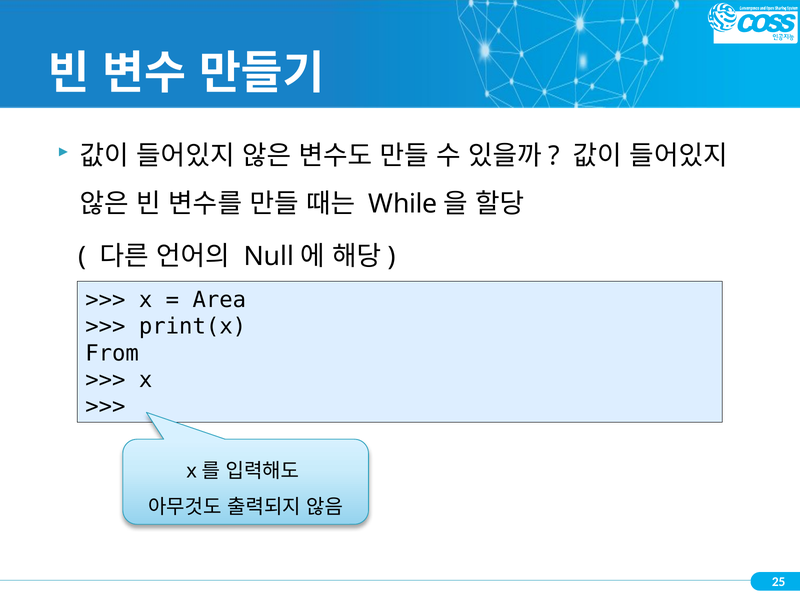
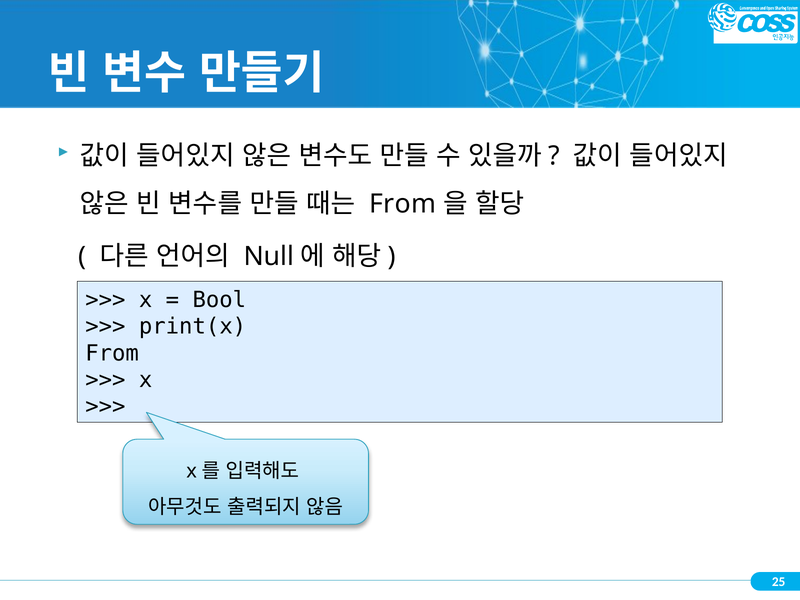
While: While -> From (403, 204)
Area: Area -> Bool (219, 300)
